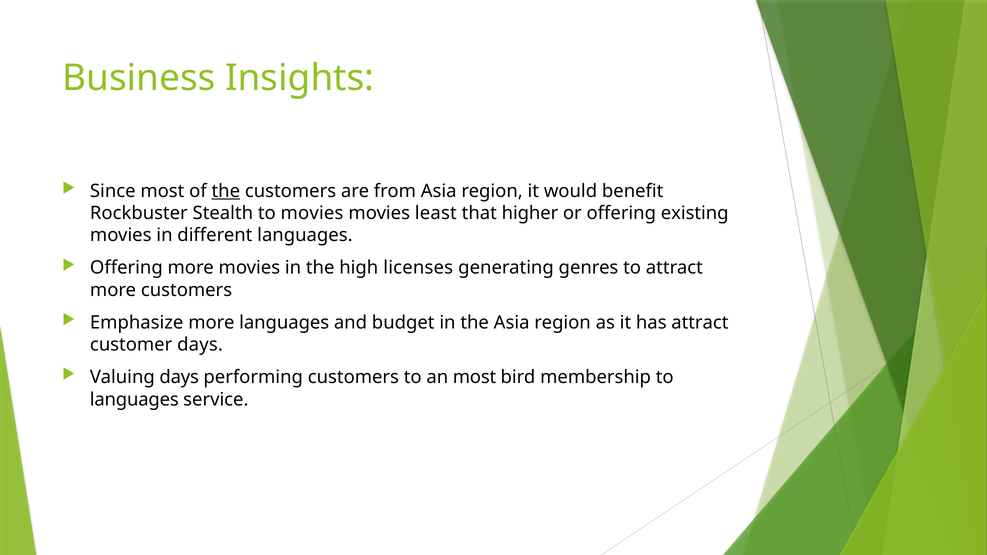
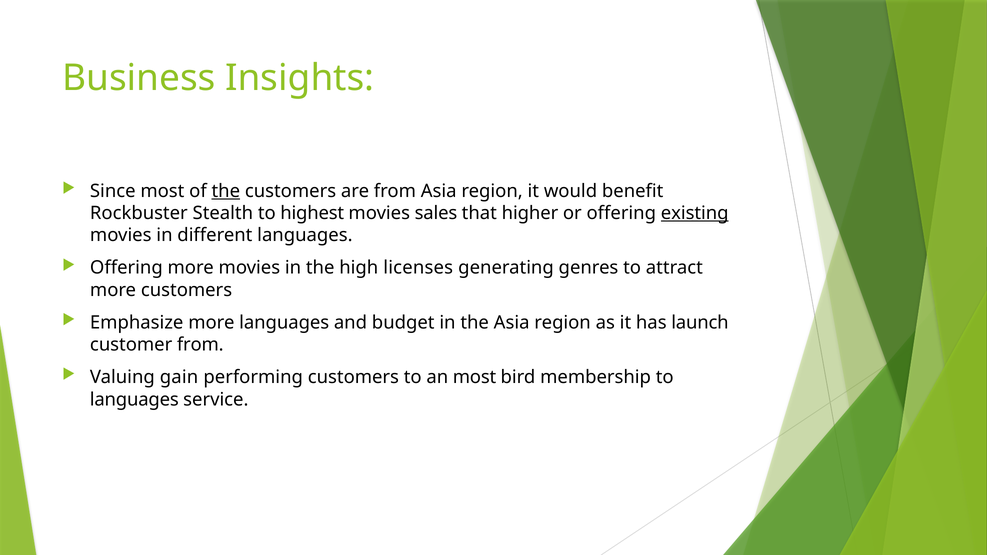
to movies: movies -> highest (312, 213)
least: least -> sales (436, 213)
existing underline: none -> present (695, 213)
has attract: attract -> launch (700, 323)
customer days: days -> from (200, 345)
Valuing days: days -> gain (179, 377)
